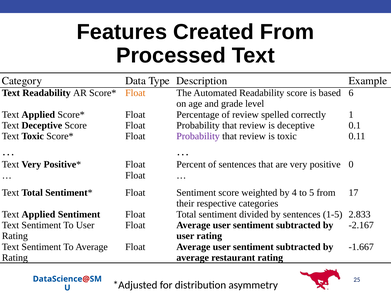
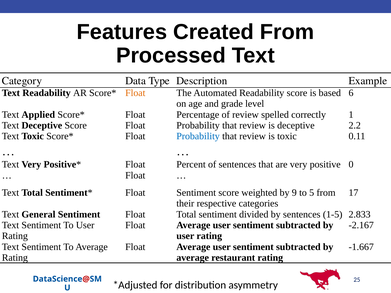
0.1: 0.1 -> 2.2 (355, 126)
Probability colour: purple -> blue (198, 136)
4: 4 -> 9 (294, 193)
Applied: Applied -> General (38, 215)
